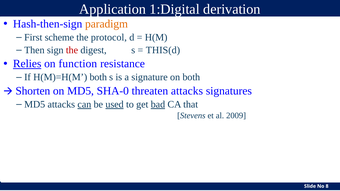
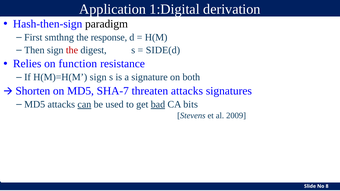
paradigm colour: orange -> black (107, 24)
scheme: scheme -> smthng (59, 37)
protocol: protocol -> response (109, 37)
THIS(d: THIS(d -> SIDE(d (163, 50)
Relies underline: present -> none (27, 64)
H(M)=H(M both: both -> sign (98, 77)
SHA-0: SHA-0 -> SHA-7 (113, 91)
used underline: present -> none (115, 104)
that: that -> bits (191, 104)
